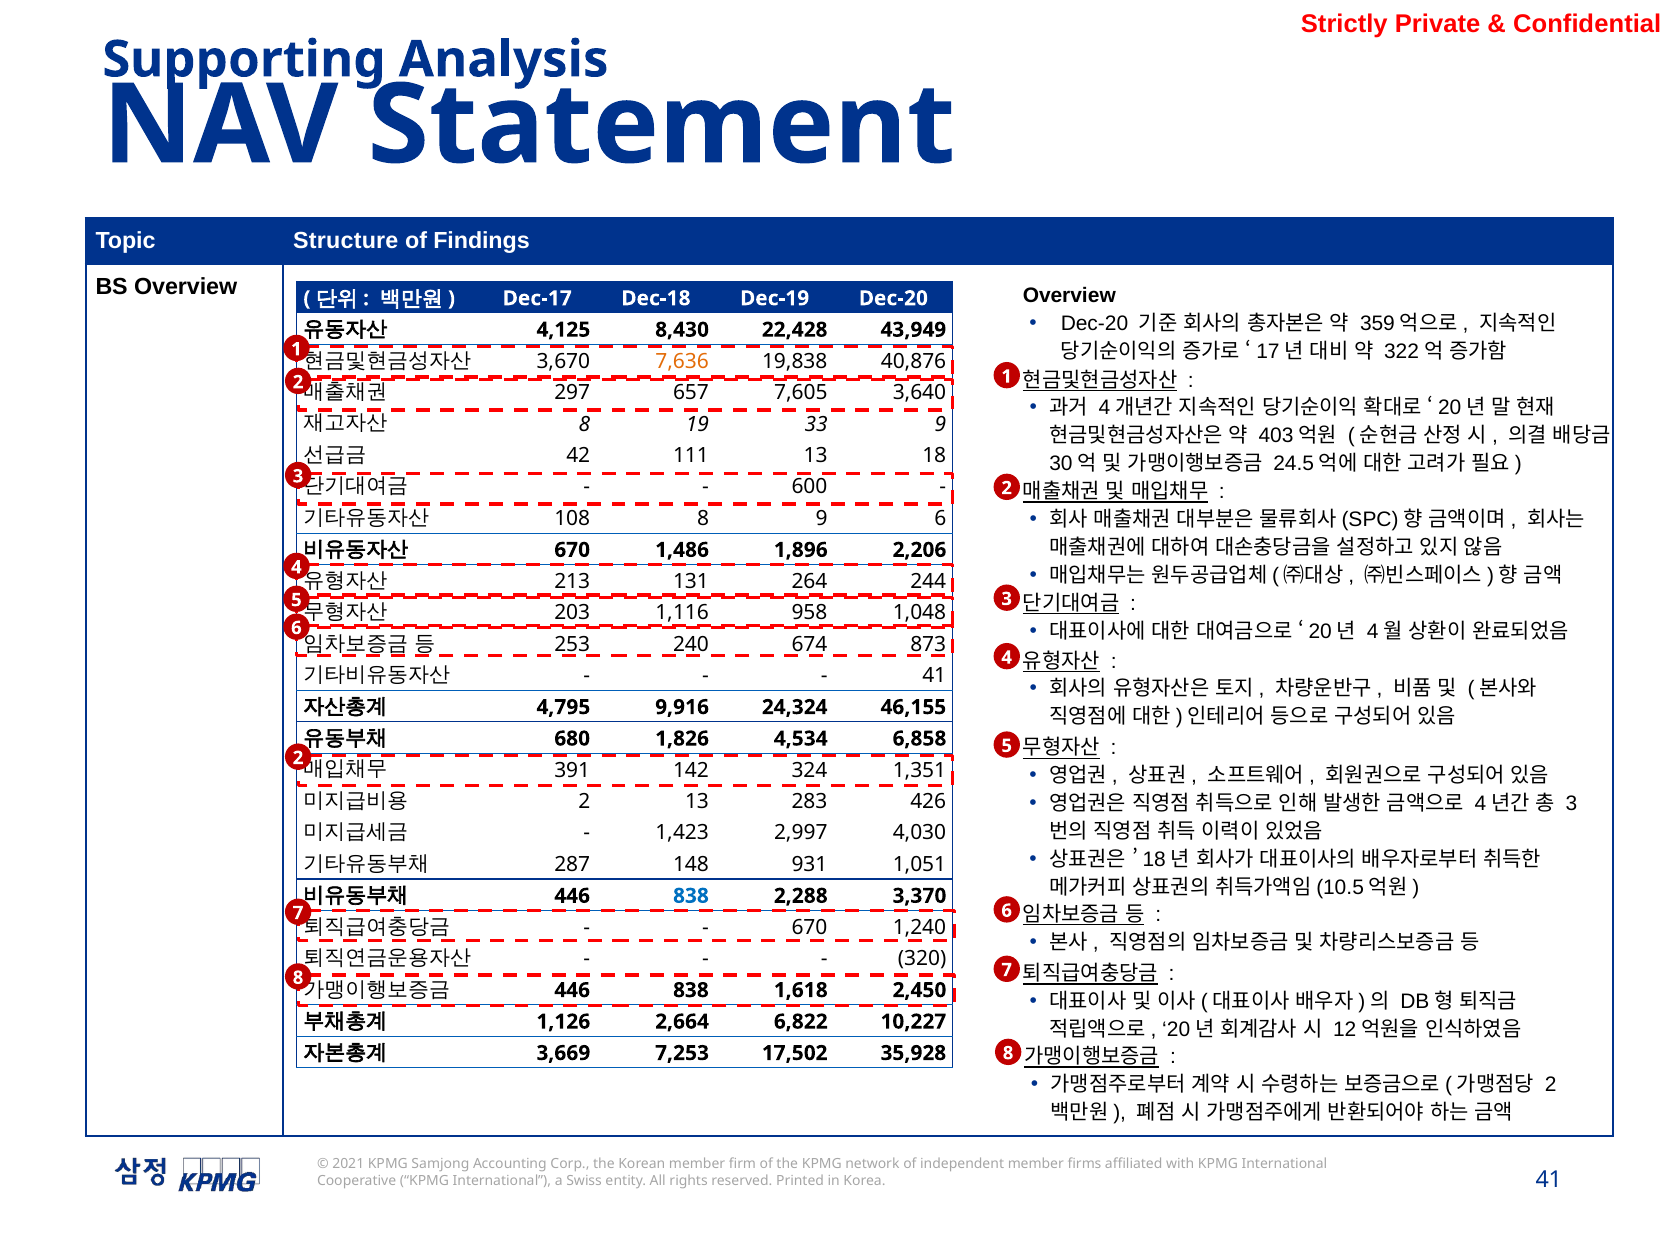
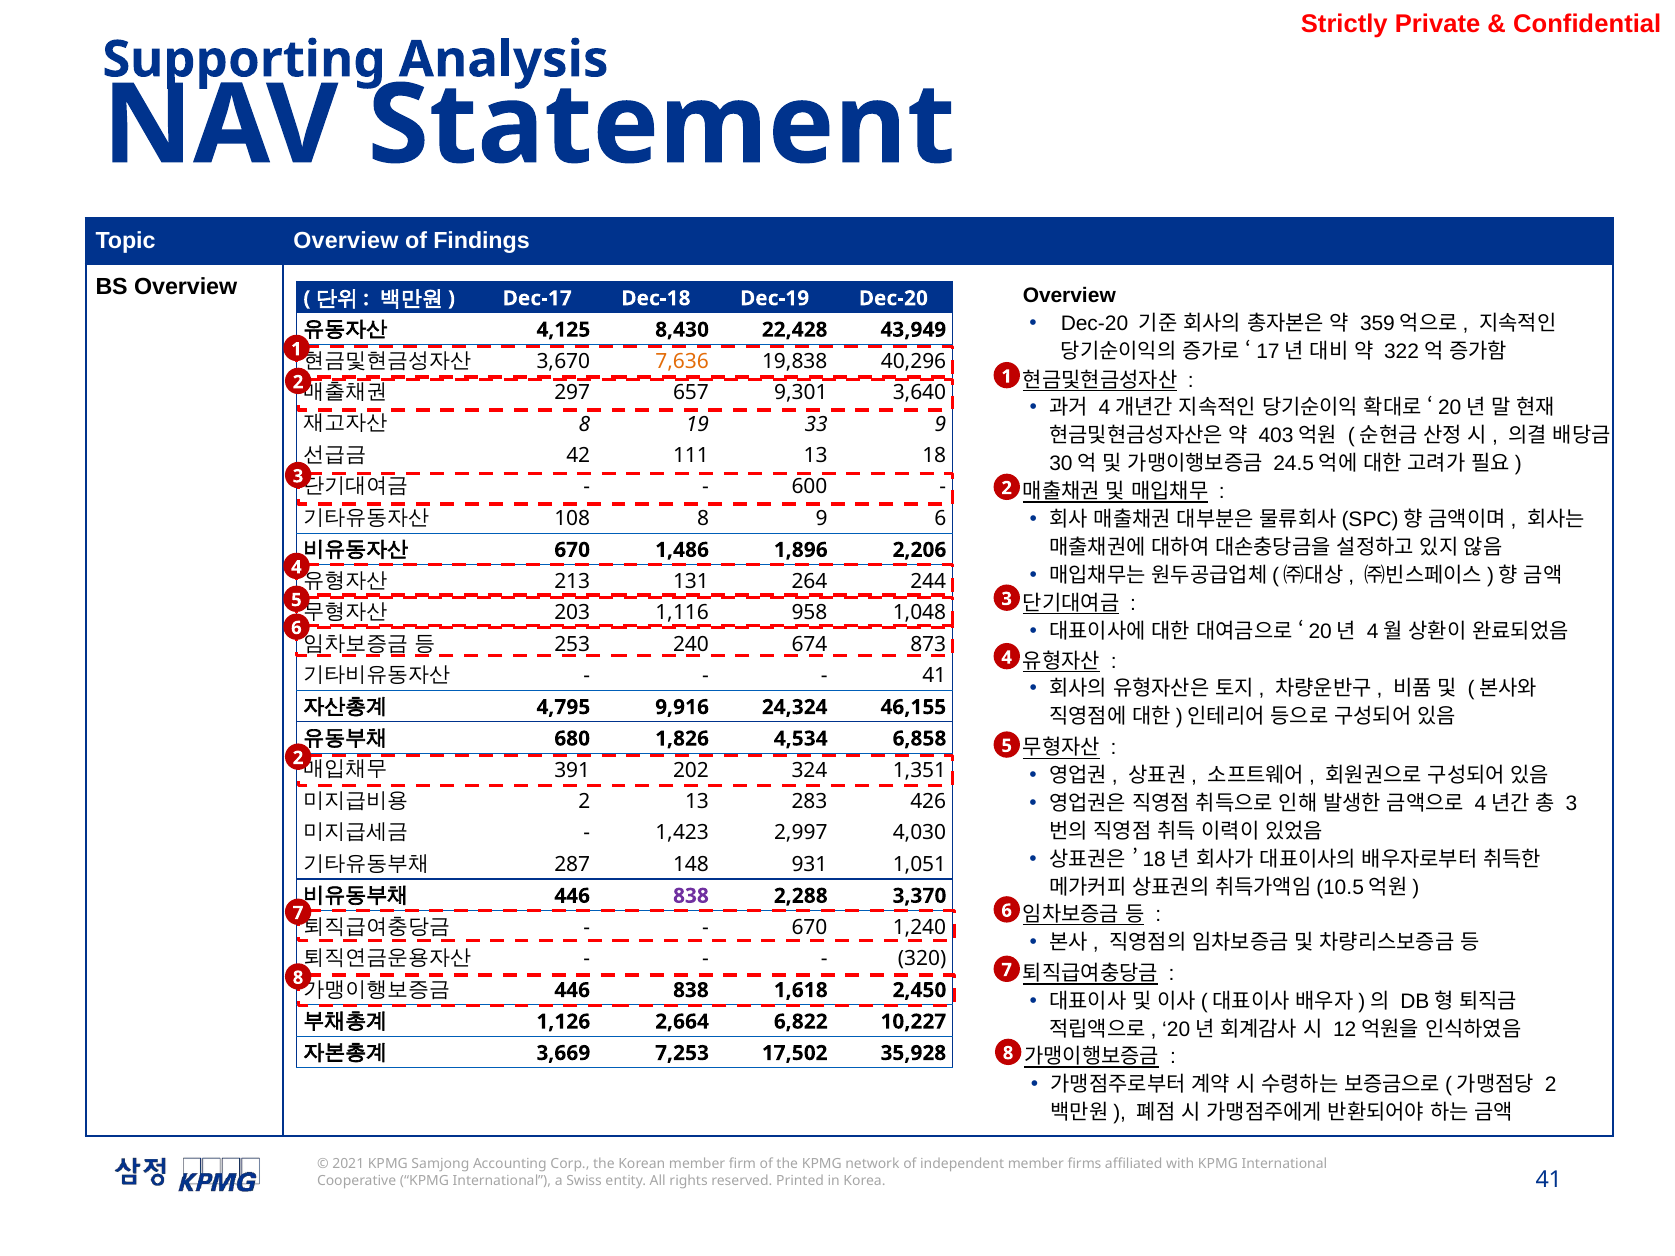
Topic Structure: Structure -> Overview (346, 241)
40,876: 40,876 -> 40,296 (914, 361)
7,605: 7,605 -> 9,301 (801, 393)
142: 142 -> 202 (691, 770)
838 colour: blue -> purple (691, 896)
